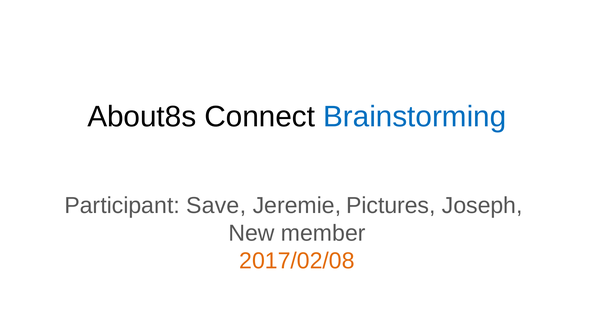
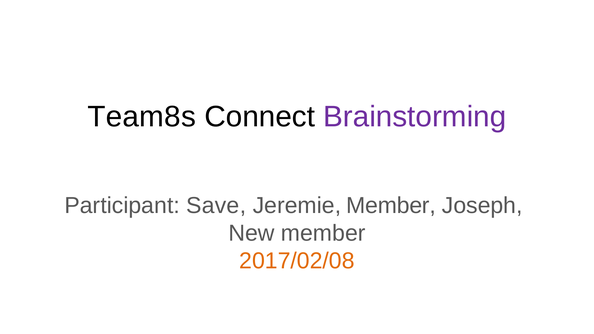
About8s: About8s -> Team8s (142, 117)
Brainstorming colour: blue -> purple (415, 117)
Jeremie Pictures: Pictures -> Member (391, 206)
